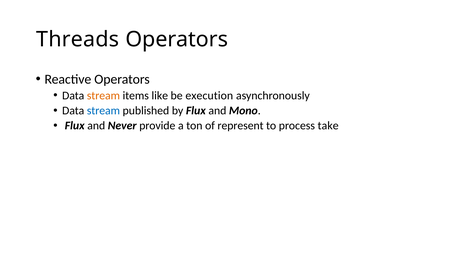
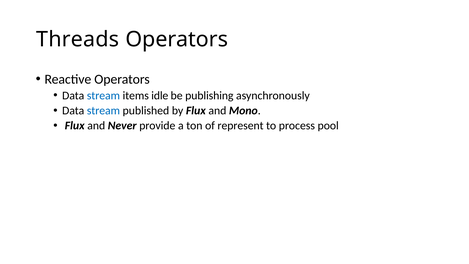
stream colour: orange -> blue (103, 95)
like: like -> idle (160, 95)
execution: execution -> publishing (209, 95)
take: take -> pool (328, 126)
